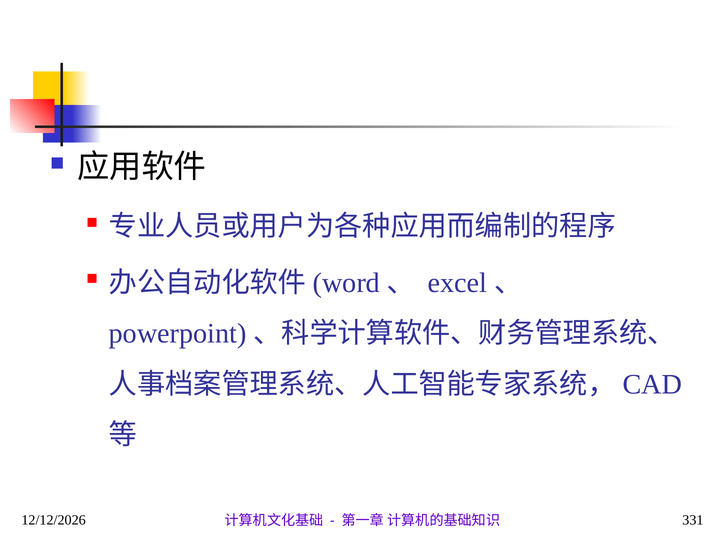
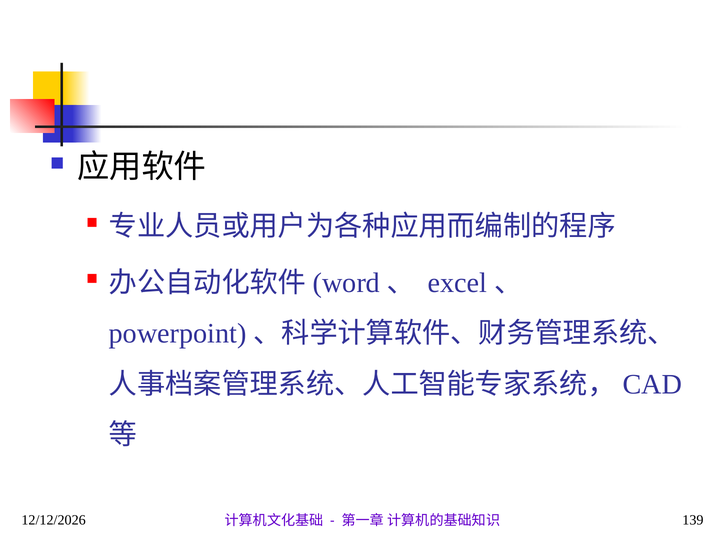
331: 331 -> 139 (693, 520)
